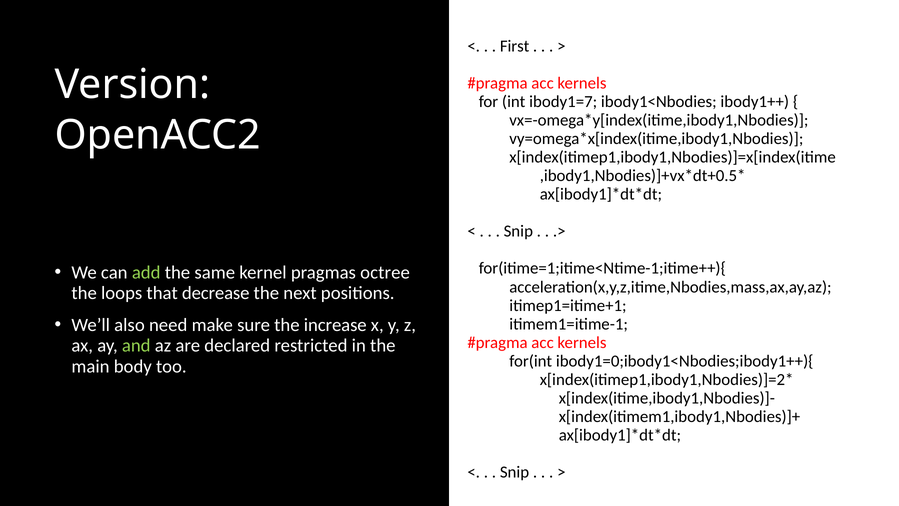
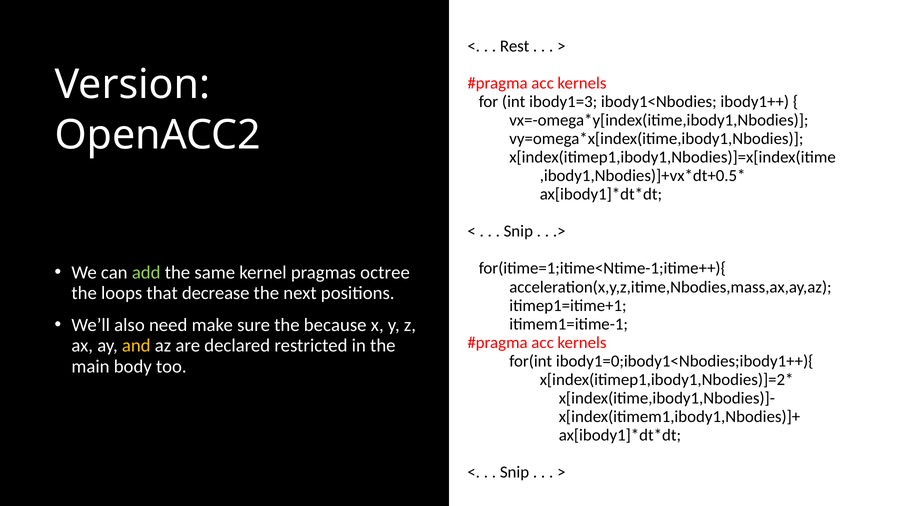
First: First -> Rest (515, 46)
ibody1=7: ibody1=7 -> ibody1=3 (563, 102)
increase: increase -> because (335, 325)
and colour: light green -> yellow (136, 346)
